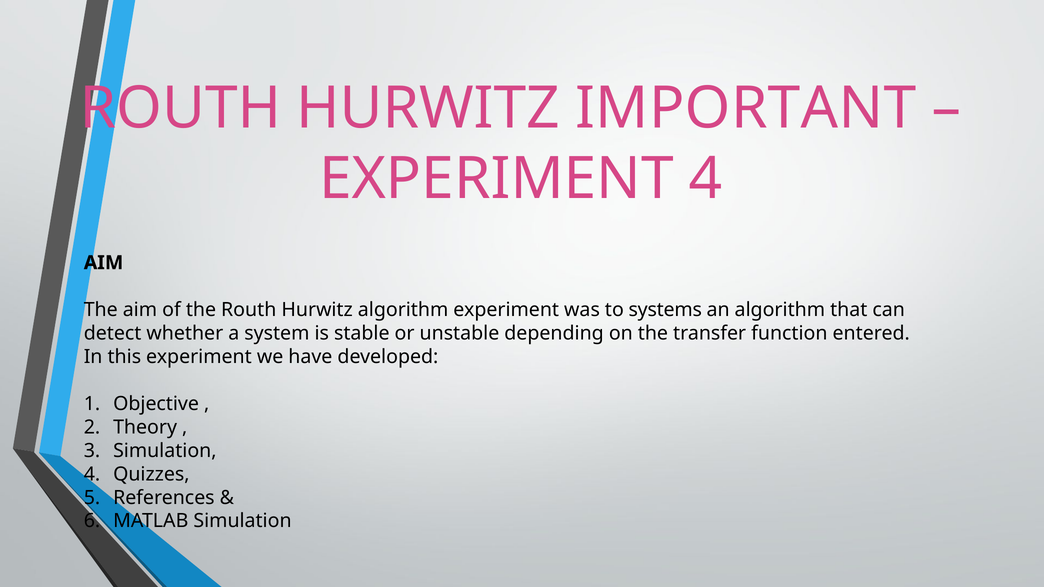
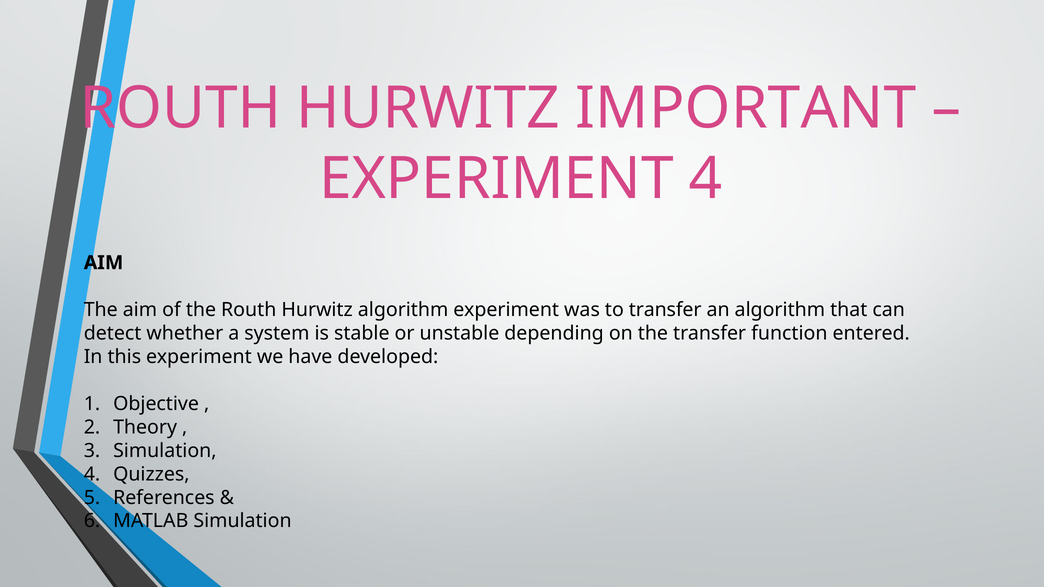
to systems: systems -> transfer (665, 310)
